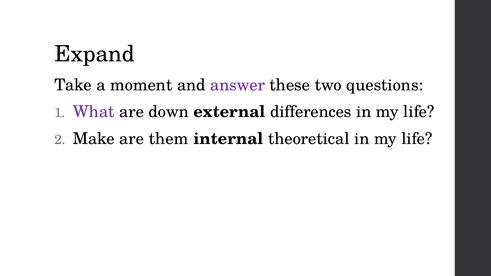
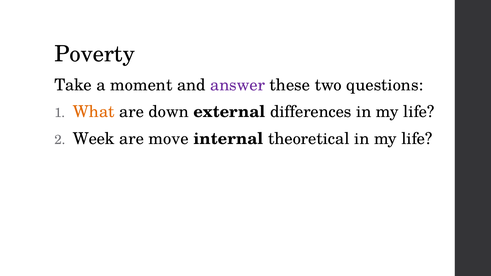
Expand: Expand -> Poverty (95, 54)
What colour: purple -> orange (94, 112)
Make: Make -> Week (94, 139)
them: them -> move (169, 139)
